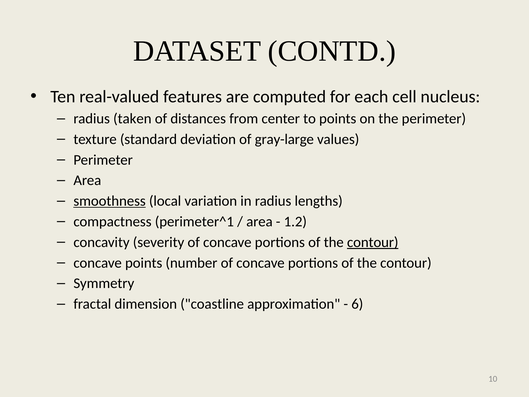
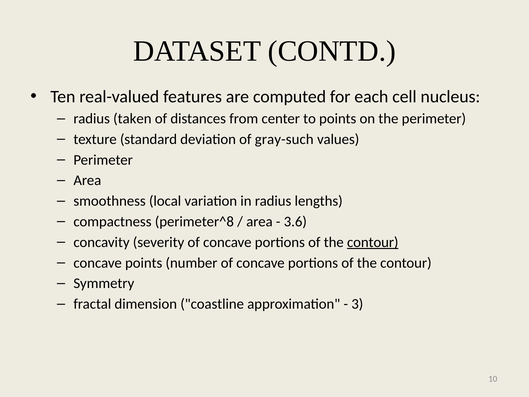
gray-large: gray-large -> gray-such (284, 139)
smoothness underline: present -> none (110, 201)
perimeter^1: perimeter^1 -> perimeter^8 (194, 221)
1.2: 1.2 -> 3.6 (295, 221)
6: 6 -> 3 (357, 304)
